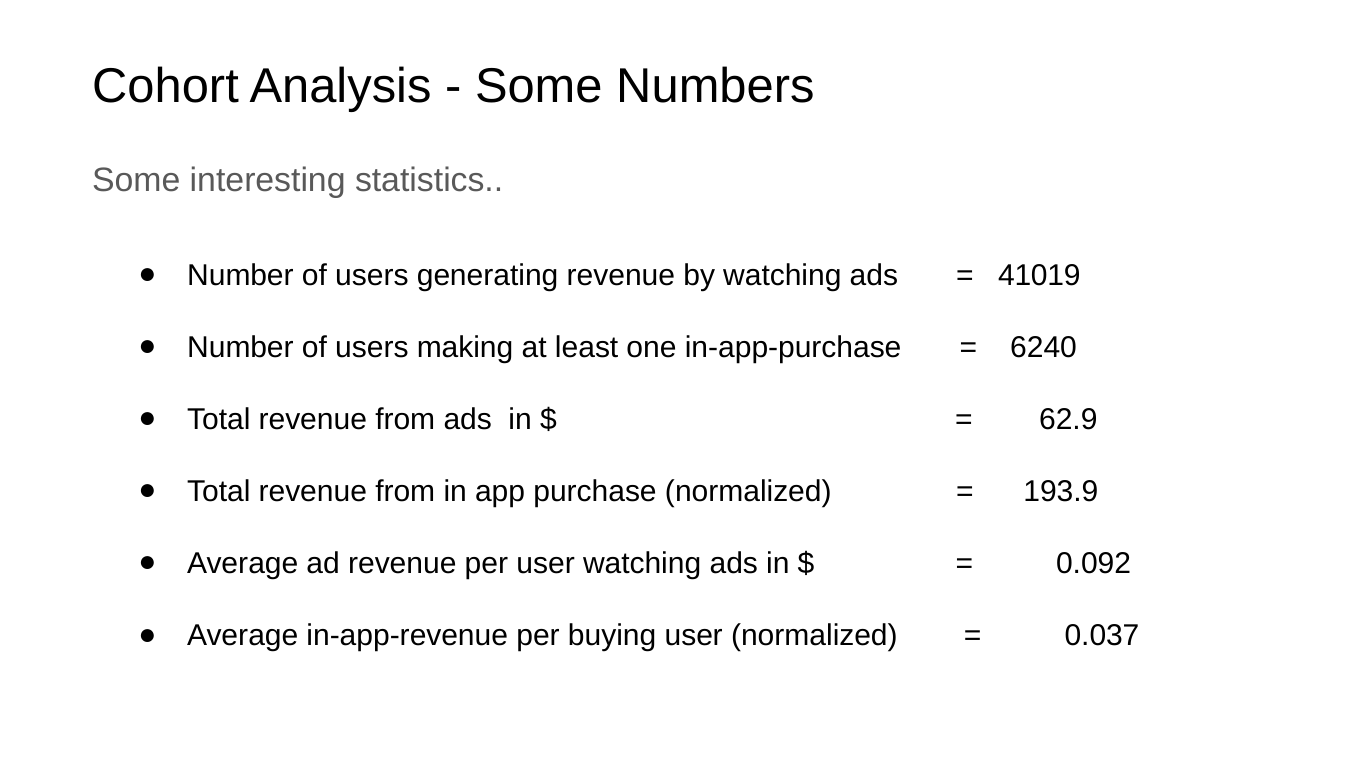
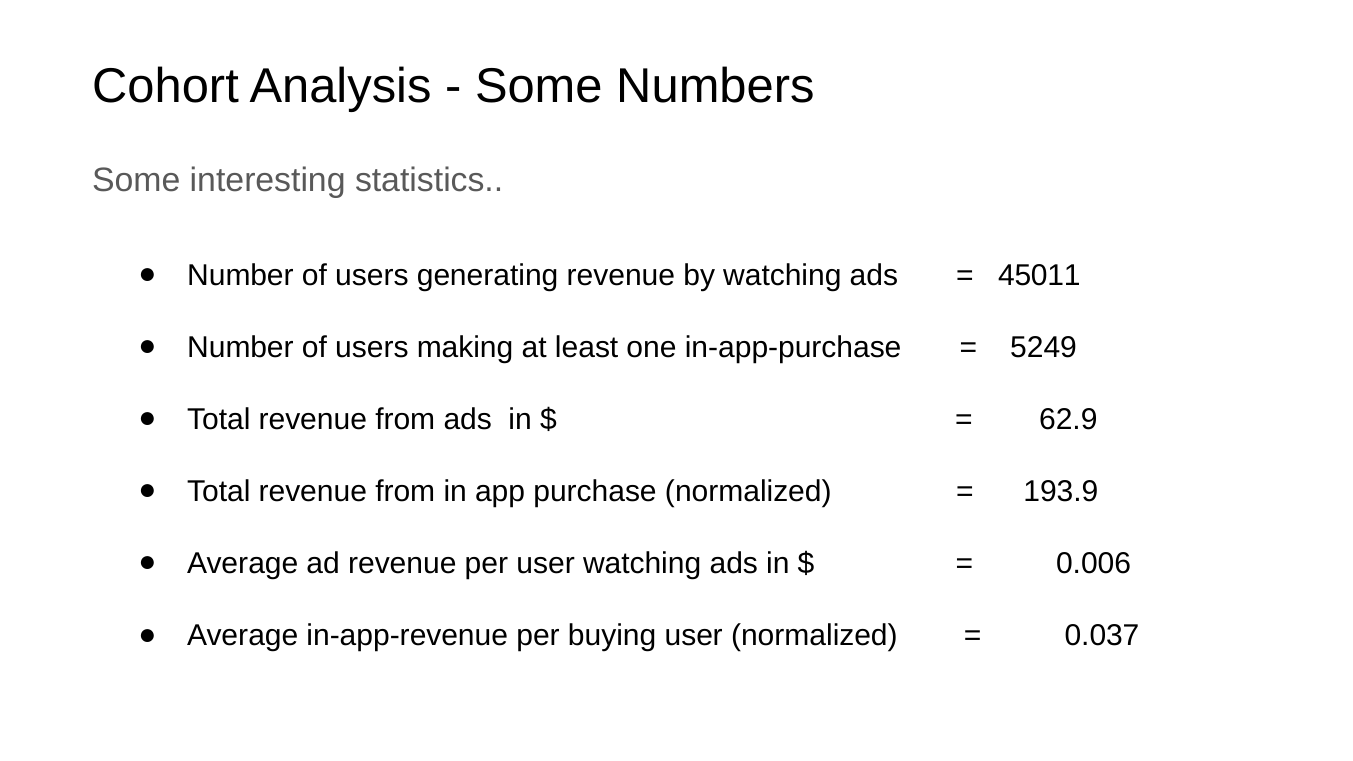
41019: 41019 -> 45011 (1039, 275)
6240: 6240 -> 5249 (1044, 347)
0.092: 0.092 -> 0.006 (1094, 564)
